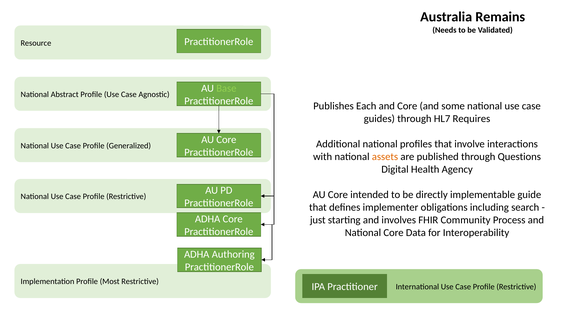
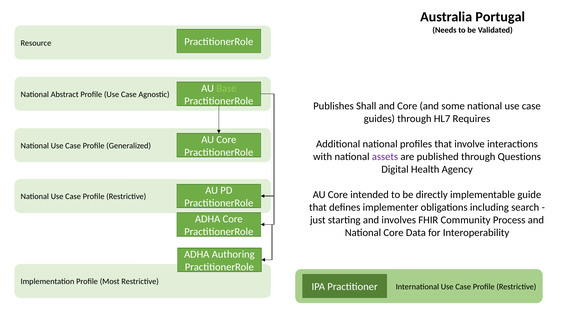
Remains: Remains -> Portugal (500, 17)
Each: Each -> Shall (366, 106)
assets colour: orange -> purple (385, 157)
